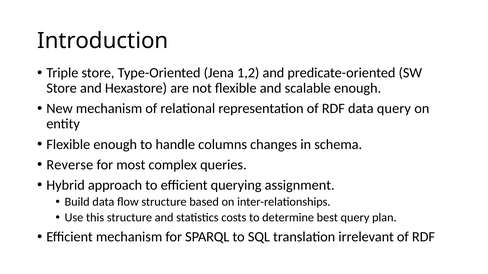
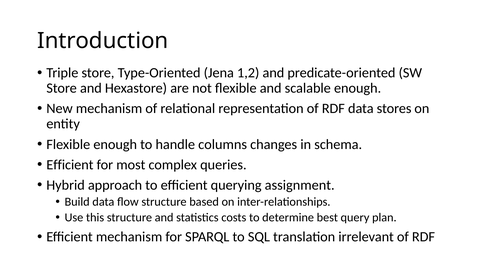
data query: query -> stores (394, 109)
Reverse: Reverse -> Efficient (70, 165)
